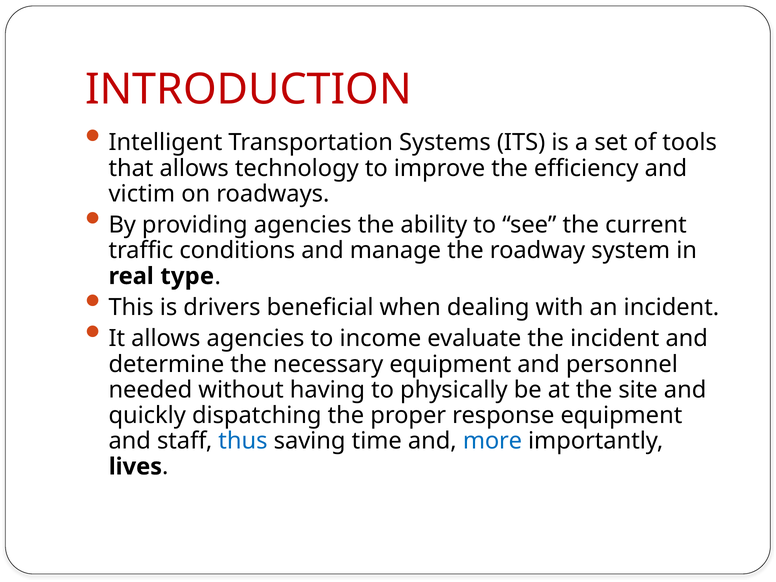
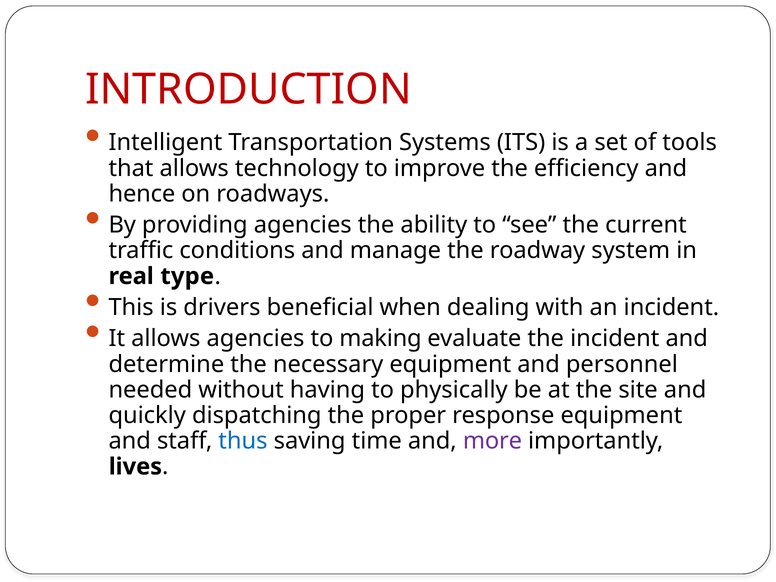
victim: victim -> hence (142, 194)
income: income -> making (381, 339)
more colour: blue -> purple (492, 441)
